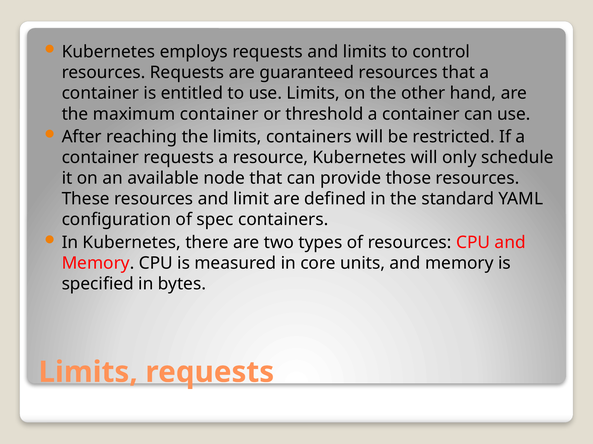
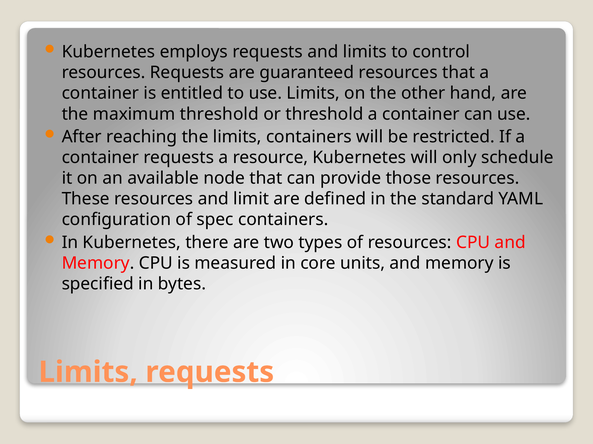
maximum container: container -> threshold (219, 114)
